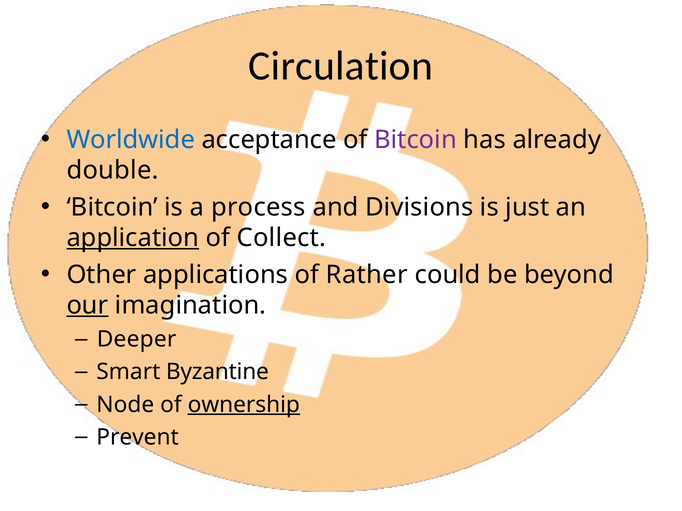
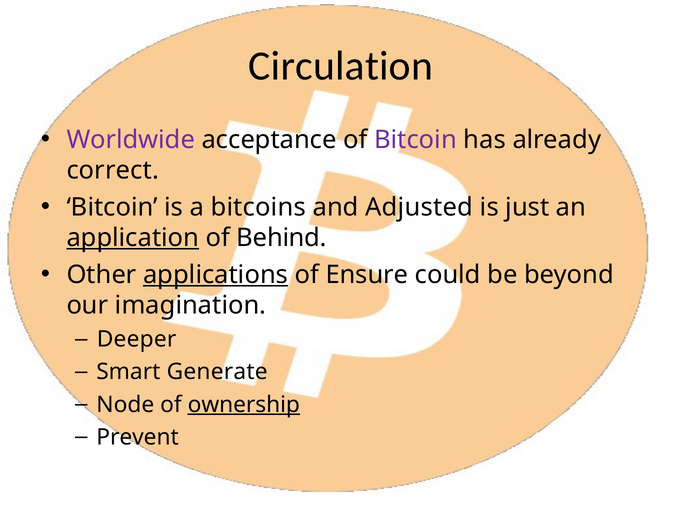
Worldwide colour: blue -> purple (131, 140)
double: double -> correct (113, 171)
process: process -> bitcoins (258, 207)
Divisions: Divisions -> Adjusted (419, 207)
Collect: Collect -> Behind (282, 238)
applications underline: none -> present (216, 275)
Rather: Rather -> Ensure (367, 275)
our underline: present -> none (87, 306)
Byzantine: Byzantine -> Generate (217, 372)
